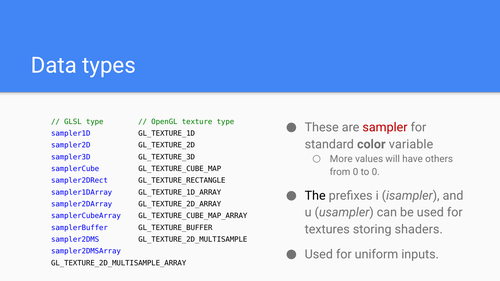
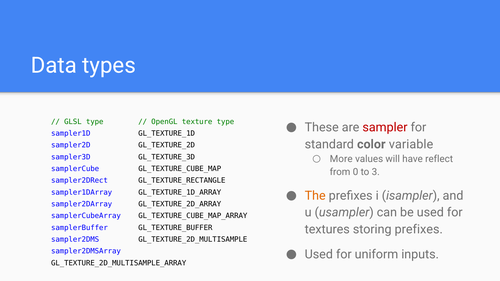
others: others -> reflect (439, 159)
to 0: 0 -> 3 (376, 172)
The colour: black -> orange (315, 196)
storing shaders: shaders -> prefixes (419, 229)
